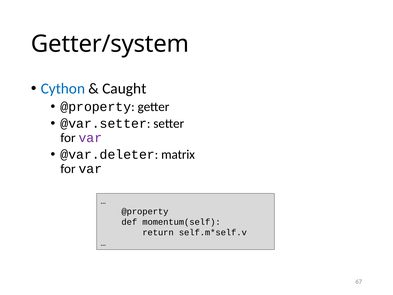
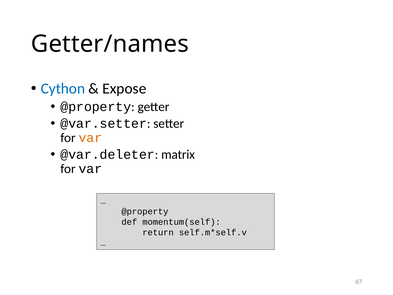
Getter/system: Getter/system -> Getter/names (110, 44)
Caught: Caught -> Expose (124, 89)
var colour: purple -> orange (90, 138)
